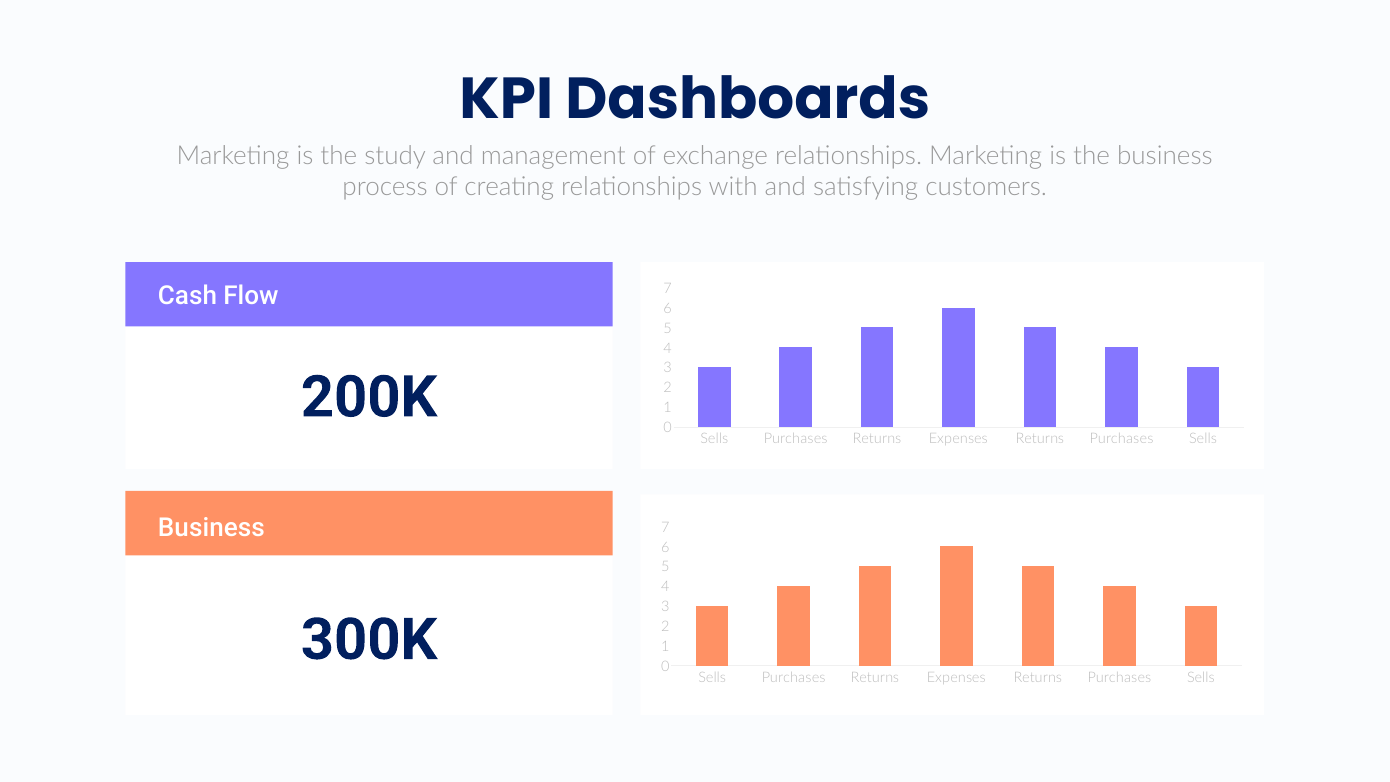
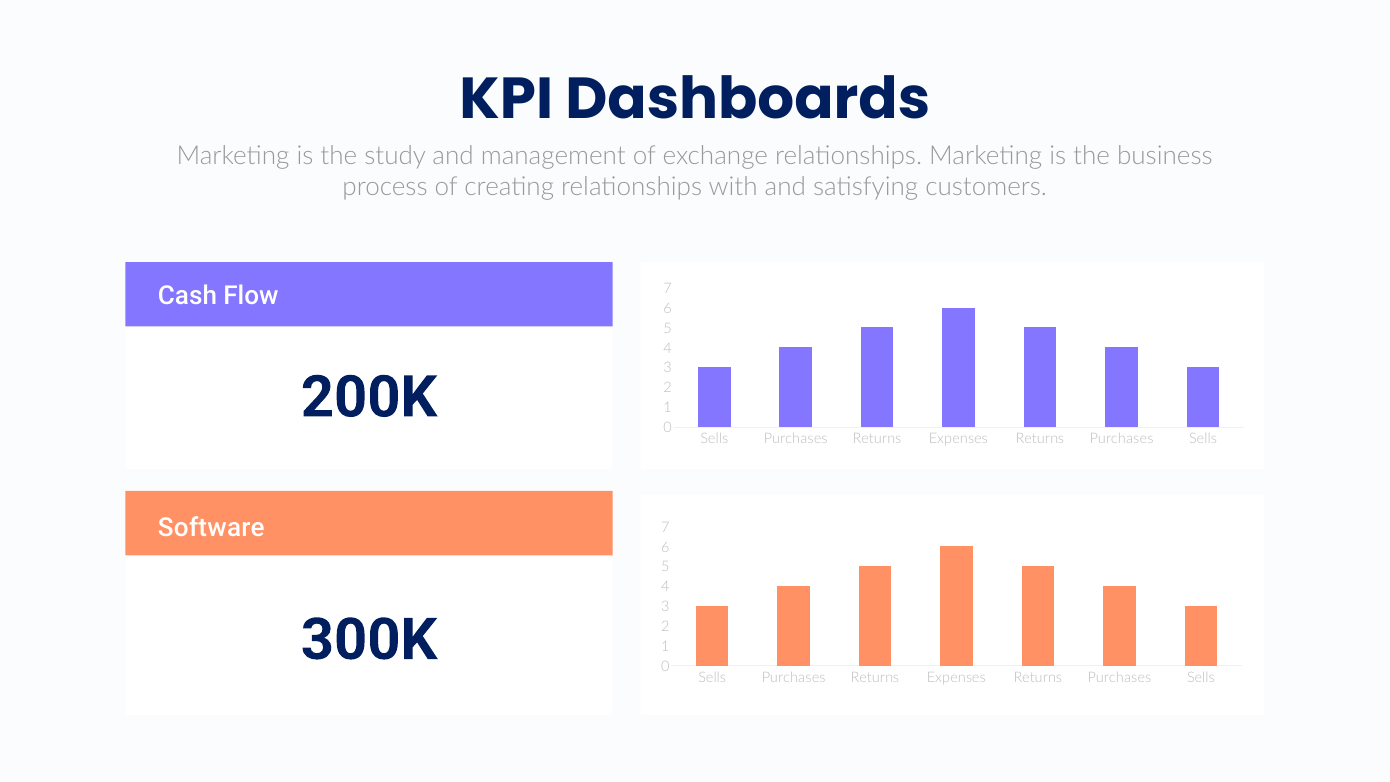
Business: Business -> Software (211, 528)
